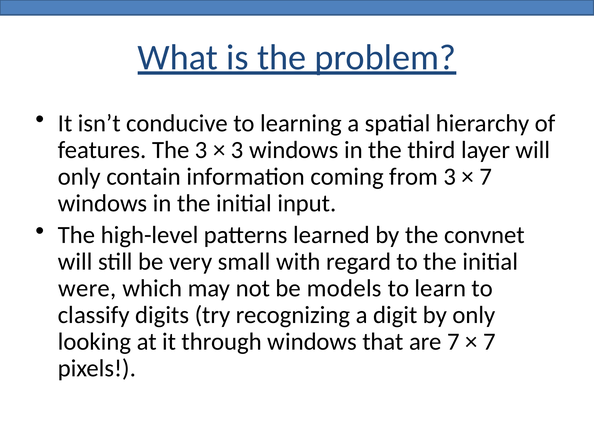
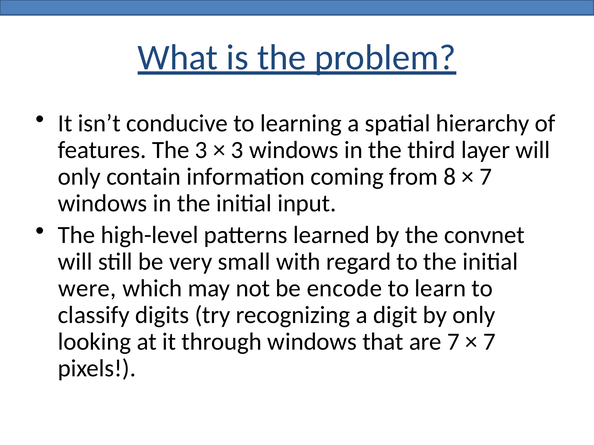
from 3: 3 -> 8 (450, 177)
models: models -> encode (344, 289)
